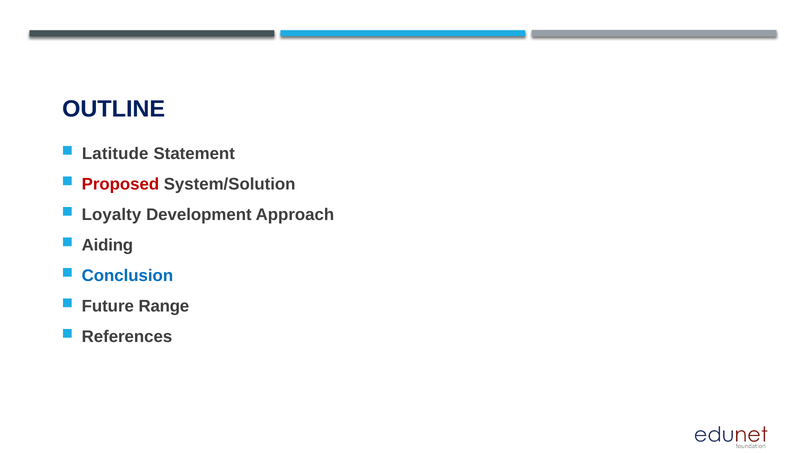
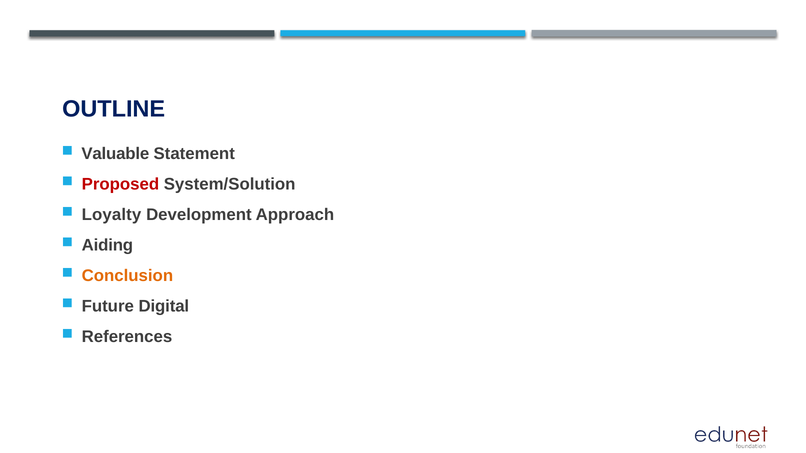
Latitude: Latitude -> Valuable (115, 154)
Conclusion colour: blue -> orange (127, 276)
Range: Range -> Digital (164, 307)
